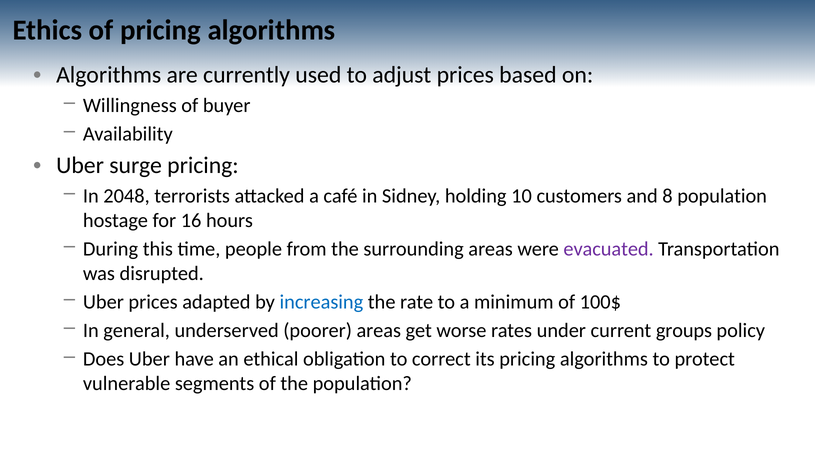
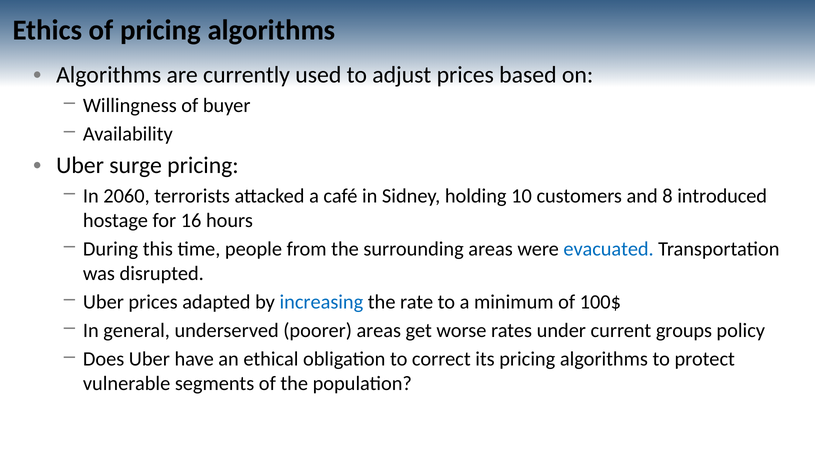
2048: 2048 -> 2060 (127, 196)
8 population: population -> introduced (722, 196)
evacuated colour: purple -> blue (609, 249)
